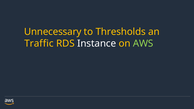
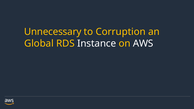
Thresholds: Thresholds -> Corruption (121, 32)
Traffic: Traffic -> Global (39, 43)
AWS colour: light green -> white (143, 43)
